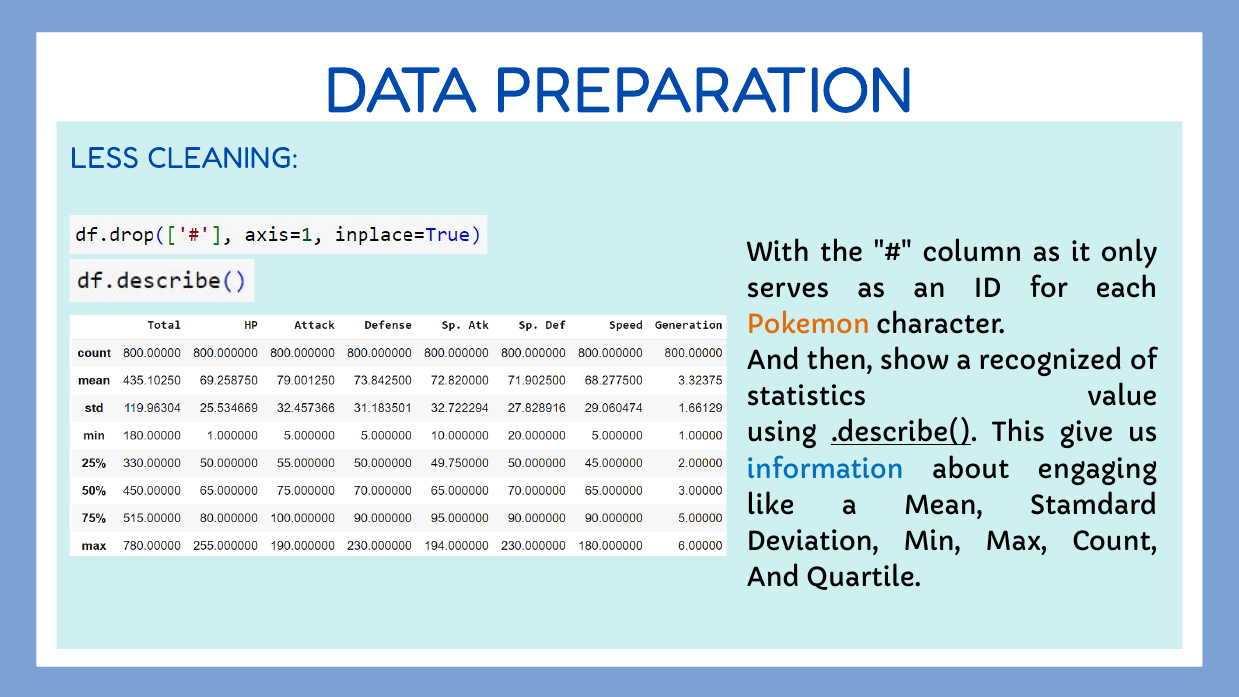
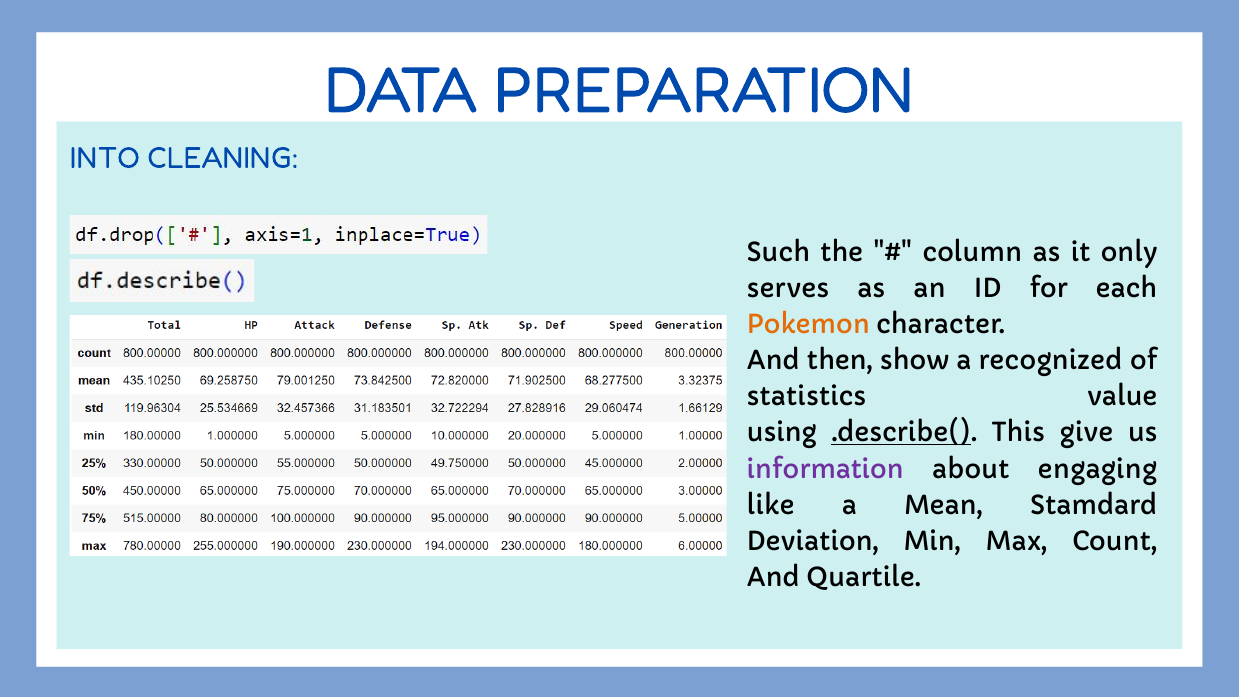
LESS: LESS -> INTO (105, 158)
With: With -> Such (779, 253)
information colour: blue -> purple (825, 469)
